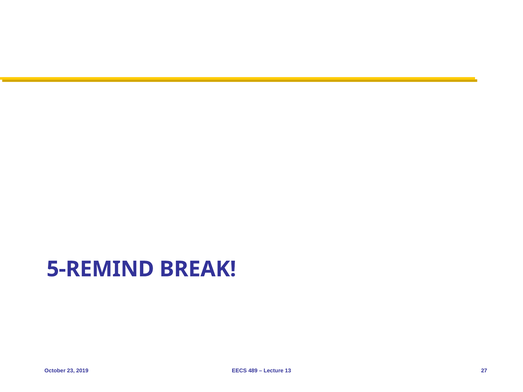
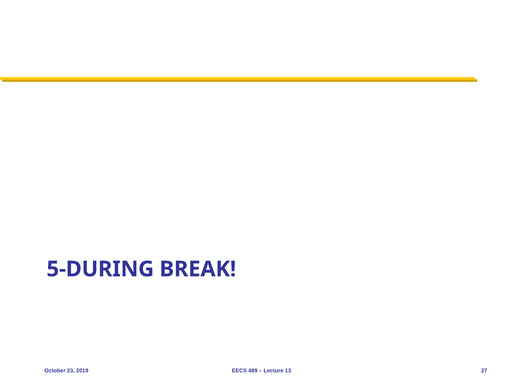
5-REMIND: 5-REMIND -> 5-DURING (100, 269)
